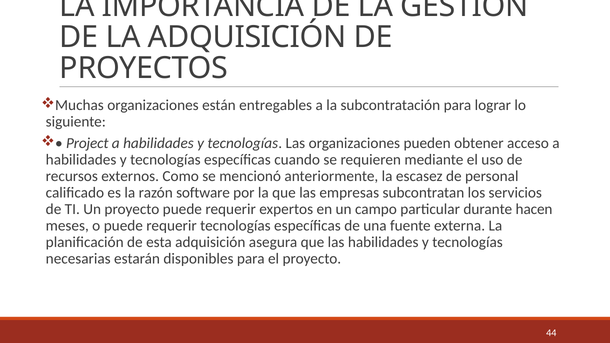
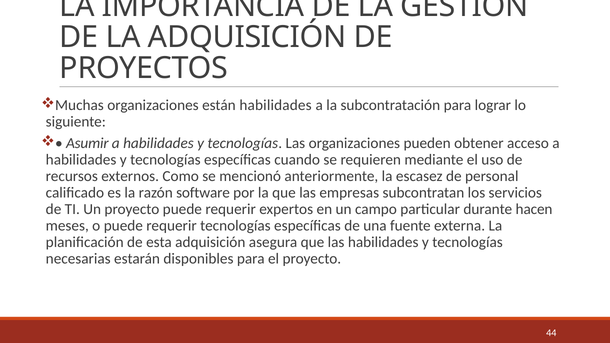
están entregables: entregables -> habilidades (276, 105)
Project: Project -> Asumir (87, 143)
